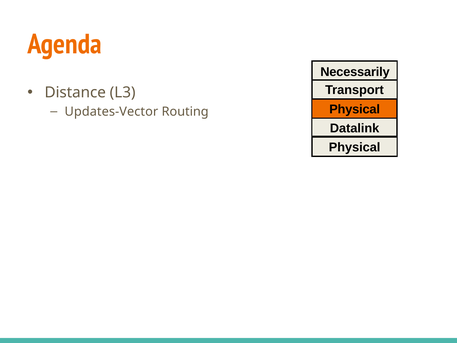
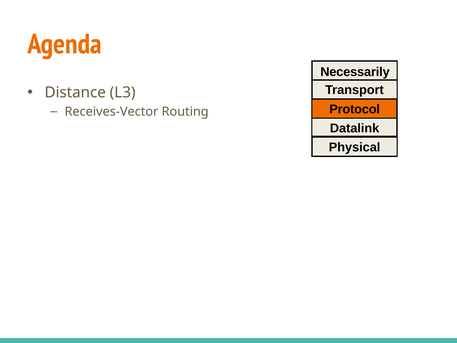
Physical: Physical -> Protocol (355, 109)
Updates-Vector: Updates-Vector -> Receives-Vector (111, 112)
